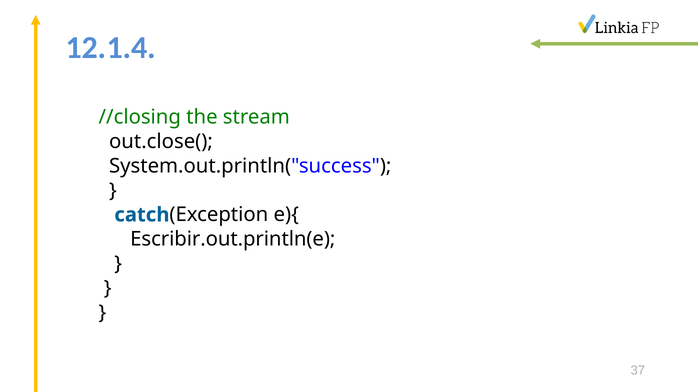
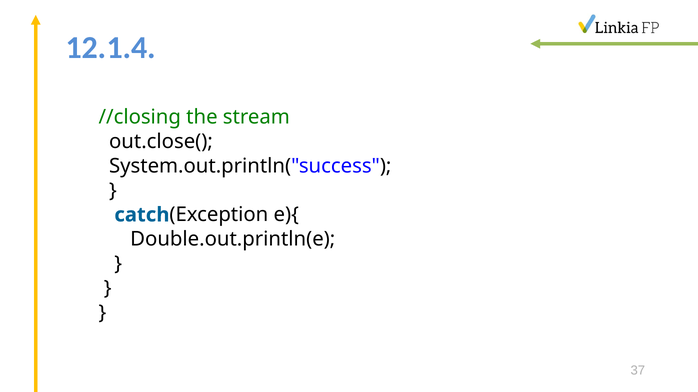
Escribir.out.println(e: Escribir.out.println(e -> Double.out.println(e (233, 240)
